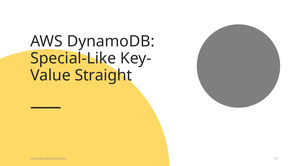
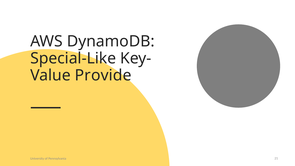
Straight: Straight -> Provide (103, 75)
